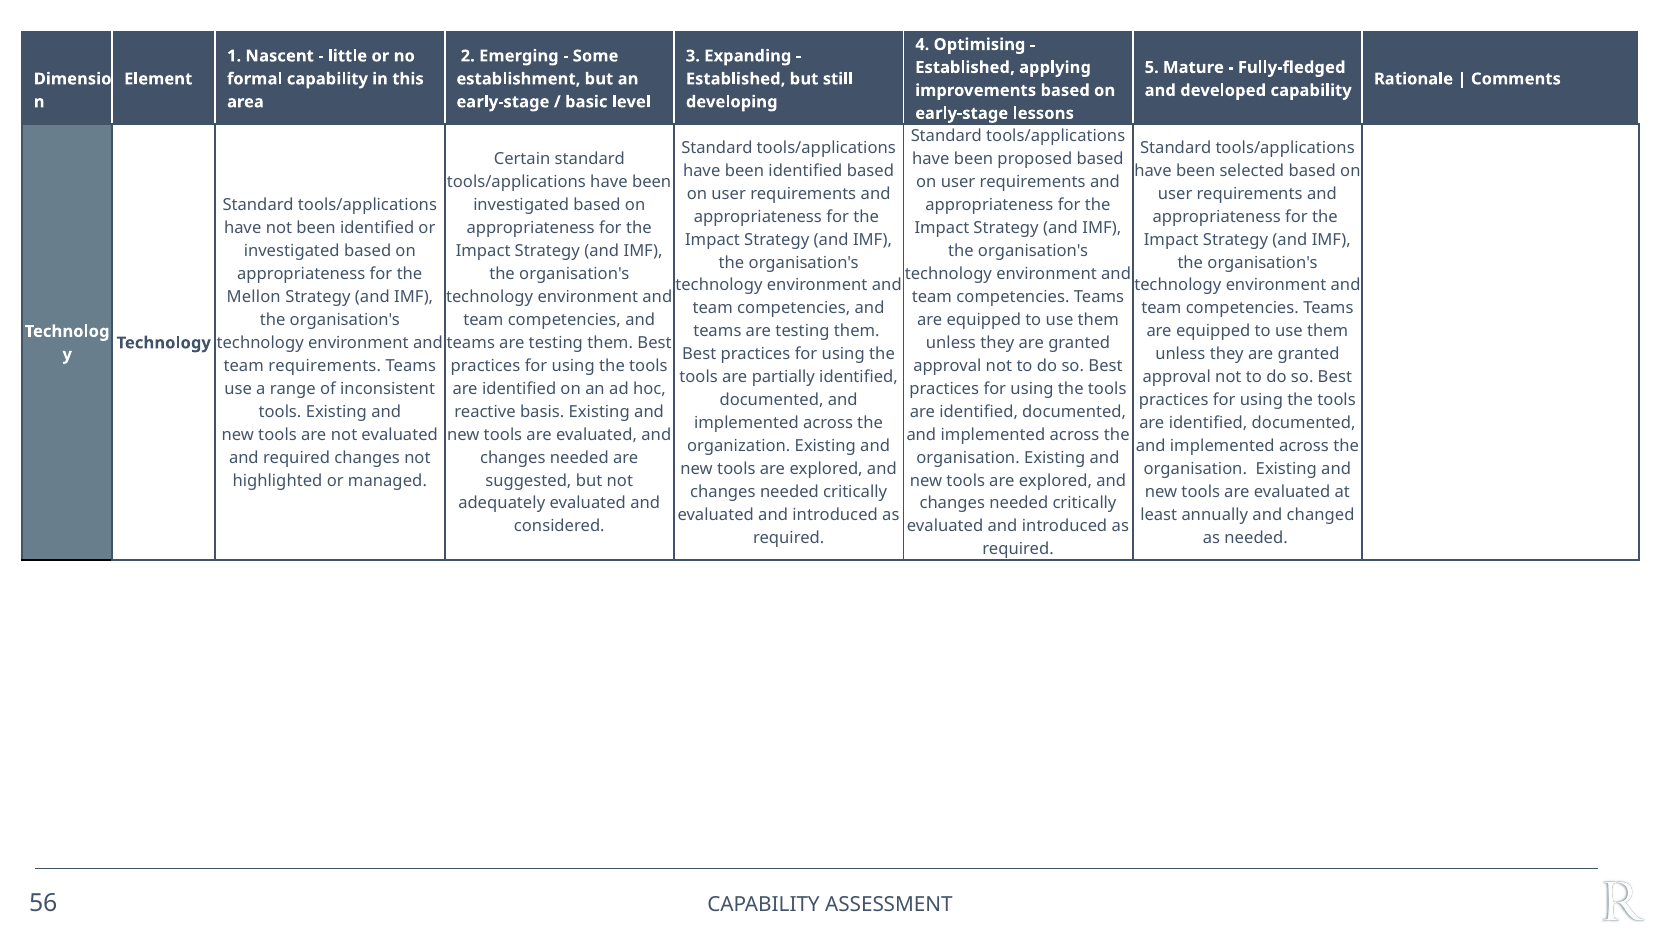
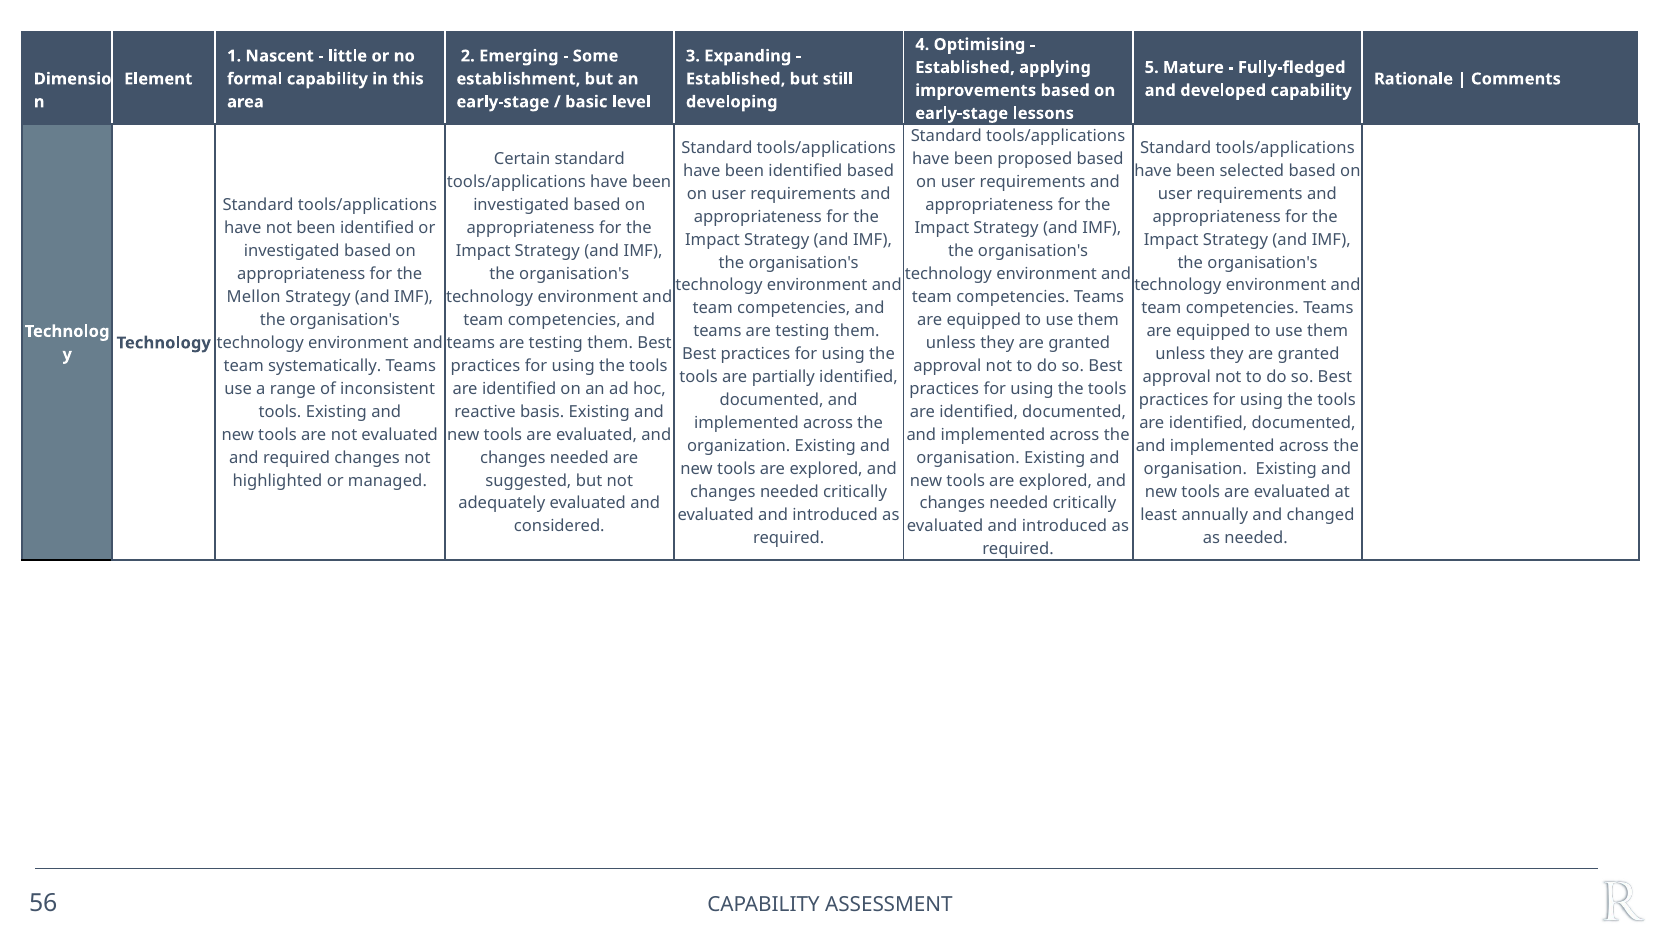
team requirements: requirements -> systematically (325, 366)
